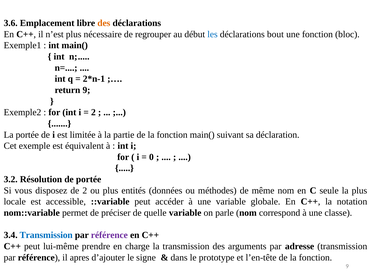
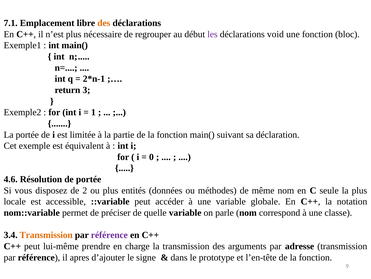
3.6: 3.6 -> 7.1 (11, 23)
les colour: blue -> purple (212, 34)
bout: bout -> void (275, 34)
return 9: 9 -> 3 (86, 90)
2: 2 -> 1 (93, 112)
3.2: 3.2 -> 4.6 (11, 179)
Transmission colour: blue -> orange (46, 234)
